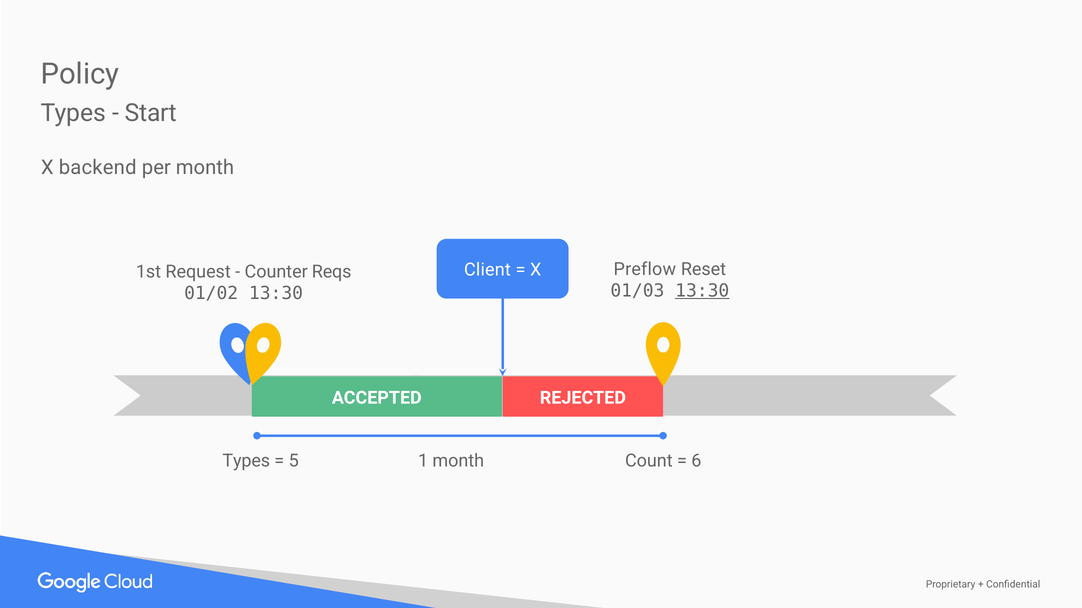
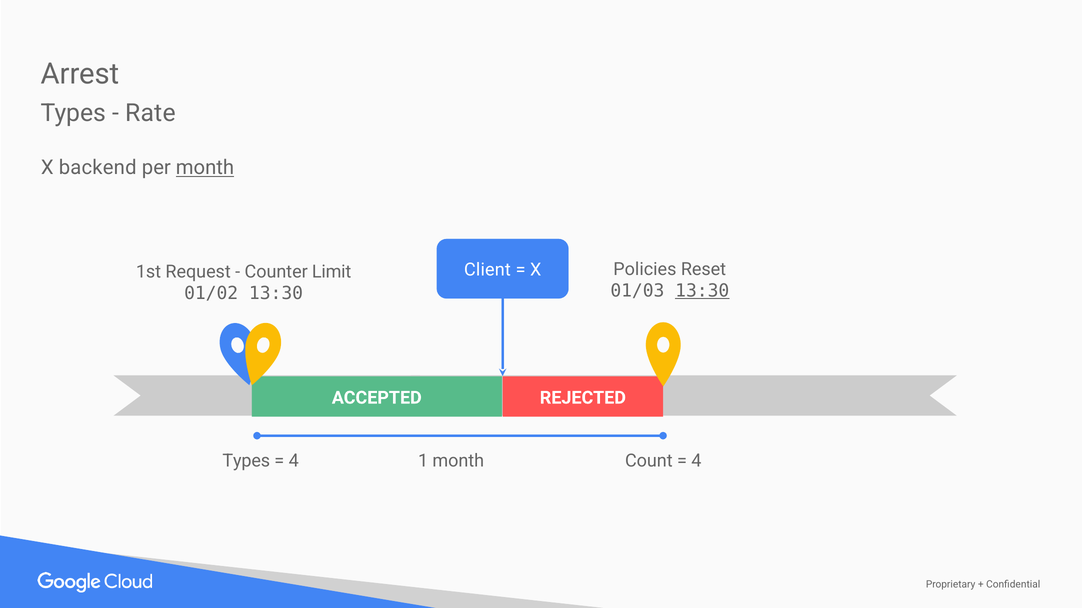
Policy: Policy -> Arrest (80, 74)
Start: Start -> Rate (151, 113)
month underline: none -> present (205, 168)
Preflow: Preflow -> Policies (645, 269)
Reqs: Reqs -> Limit (332, 272)
5: 5 -> 4 (294, 461)
6: 6 -> 4 (696, 461)
